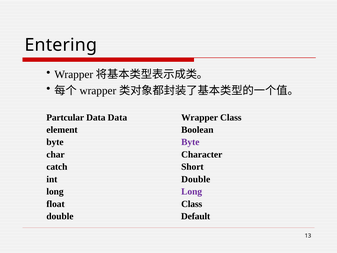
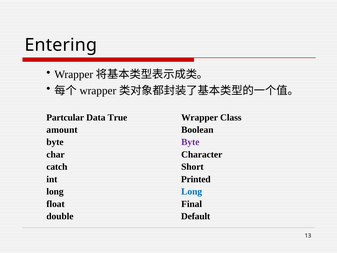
Data Data: Data -> True (117, 117)
element: element -> amount (62, 130)
int Double: Double -> Printed (196, 179)
Long colour: purple -> blue (192, 191)
float Class: Class -> Final (192, 204)
